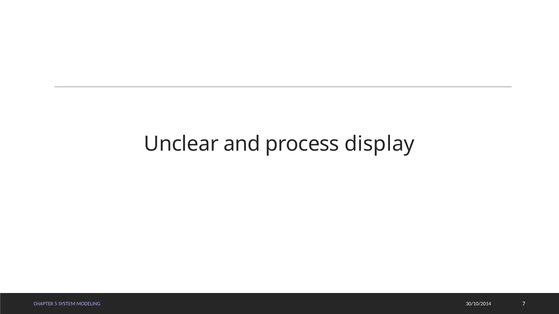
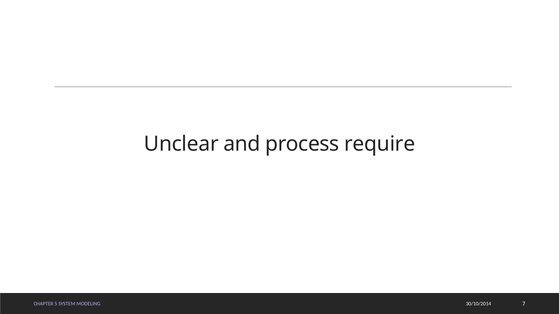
display: display -> require (380, 144)
